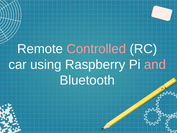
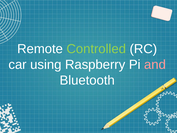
Controlled colour: pink -> light green (96, 49)
